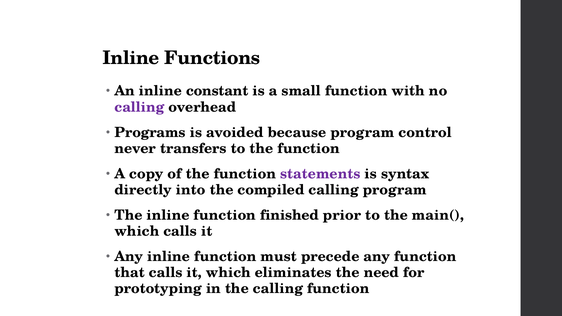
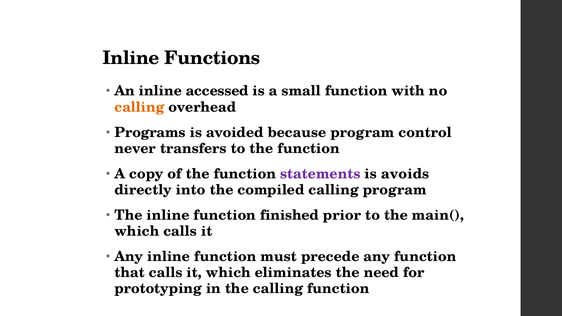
constant: constant -> accessed (217, 91)
calling colour: purple -> orange (139, 107)
syntax: syntax -> avoids (405, 174)
